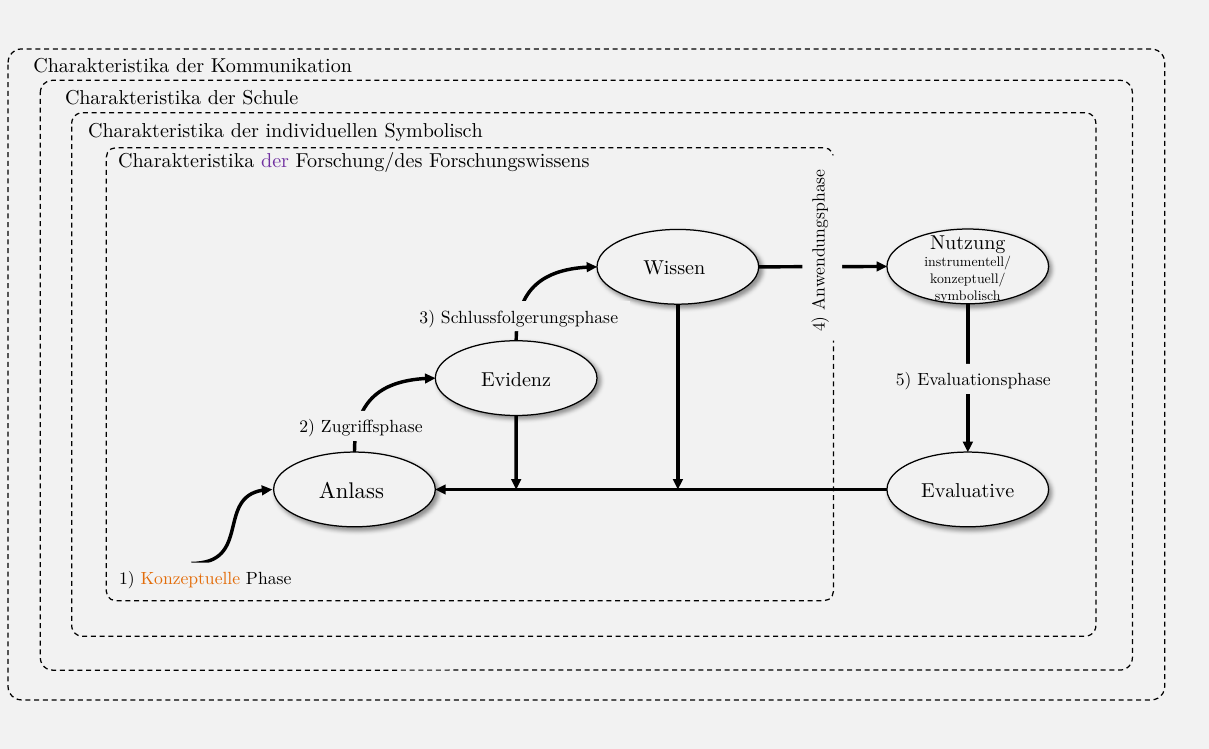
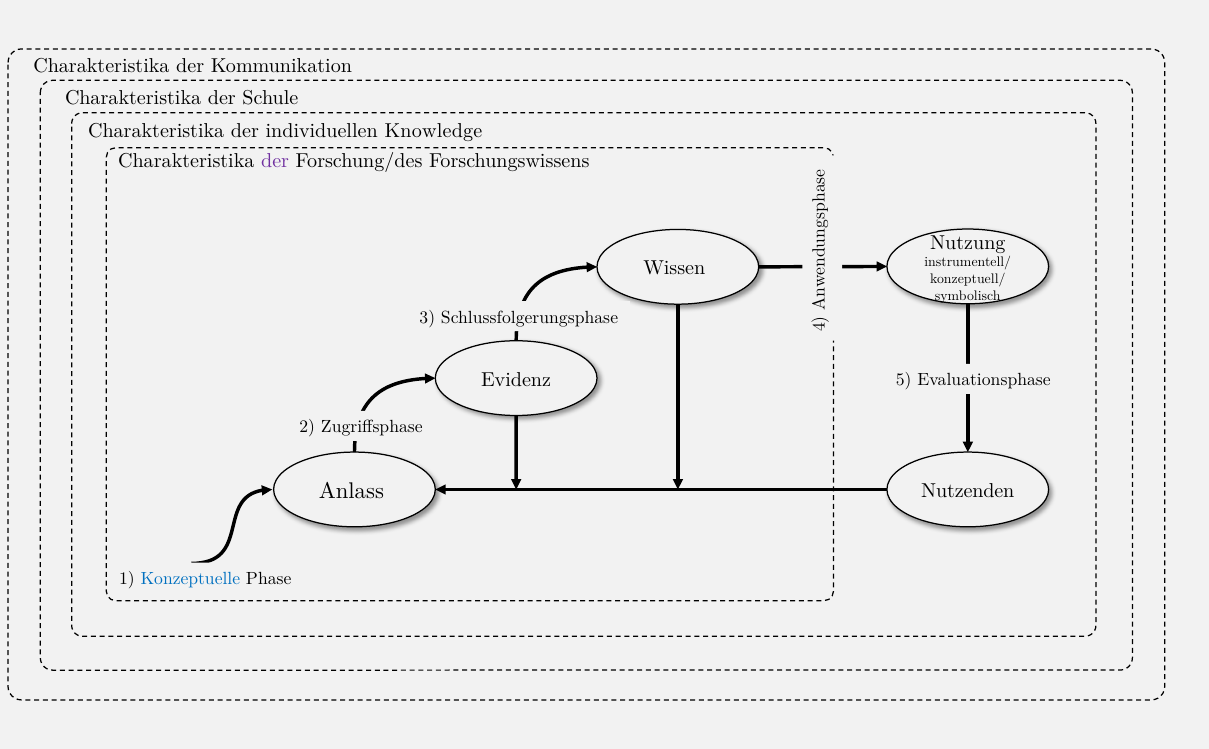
individuellen Symbolisch: Symbolisch -> Knowledge (433, 131)
Evaluative: Evaluative -> Nutzenden (968, 491)
Konzeptuelle colour: orange -> blue (190, 579)
